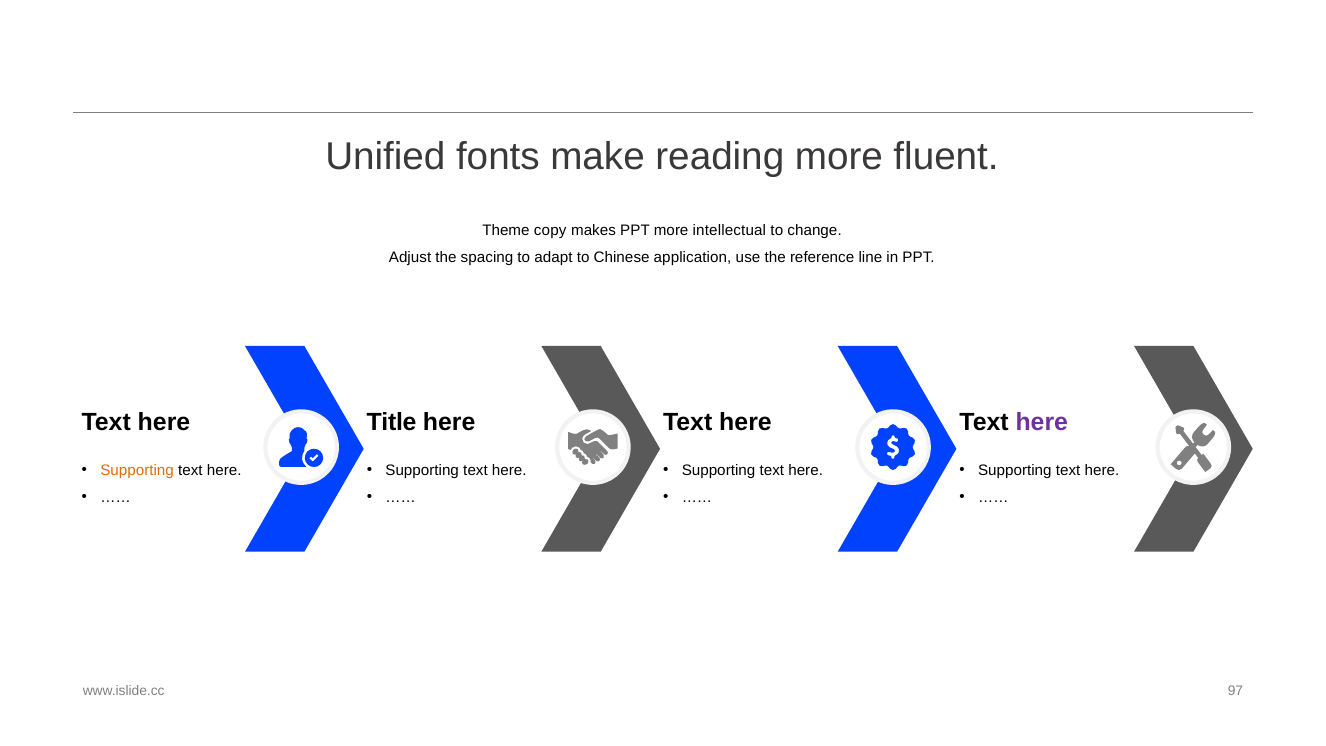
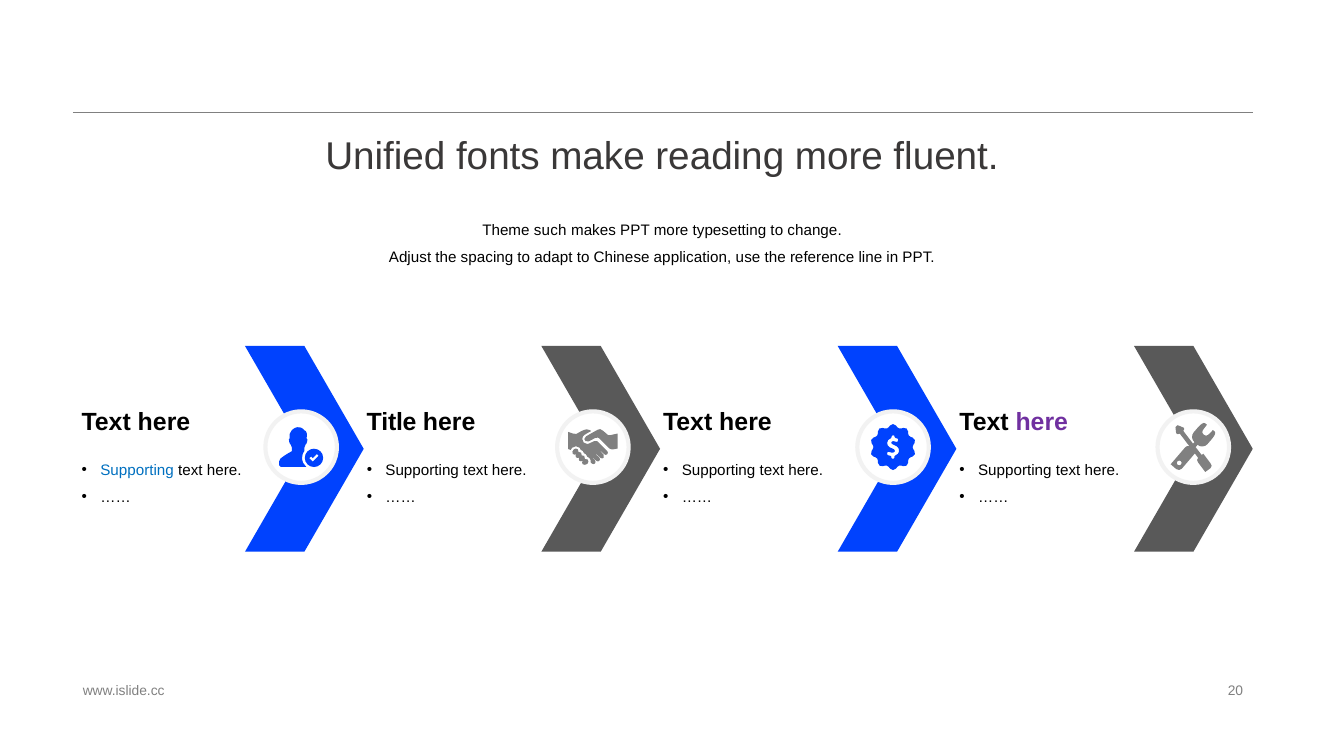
copy: copy -> such (550, 230)
intellectual: intellectual -> typesetting (729, 230)
Supporting colour: orange -> blue (137, 470)
97: 97 -> 20 (1235, 691)
